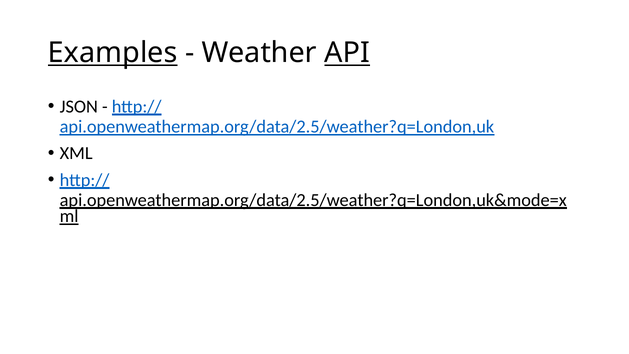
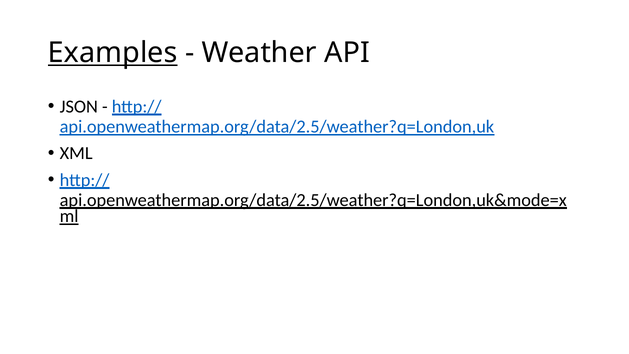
API underline: present -> none (347, 53)
